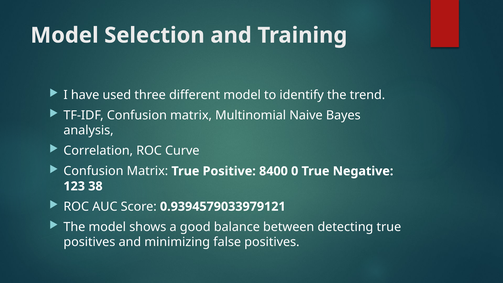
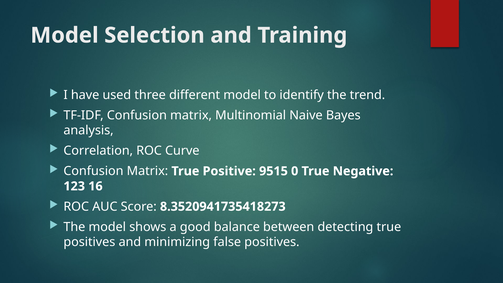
8400: 8400 -> 9515 (273, 171)
38: 38 -> 16 (95, 186)
0.9394579033979121: 0.9394579033979121 -> 8.3520941735418273 (223, 207)
